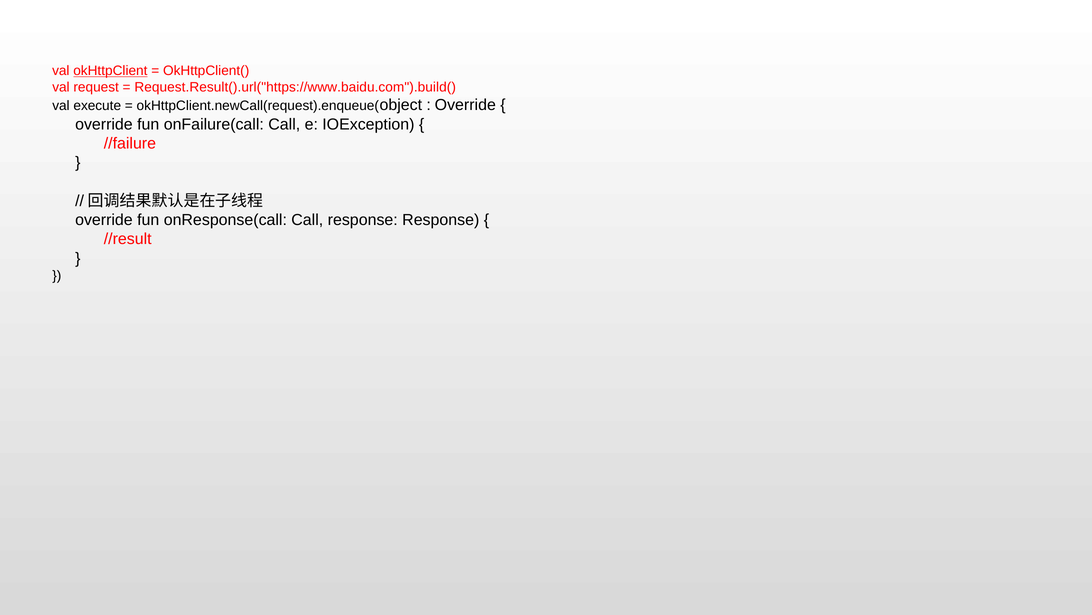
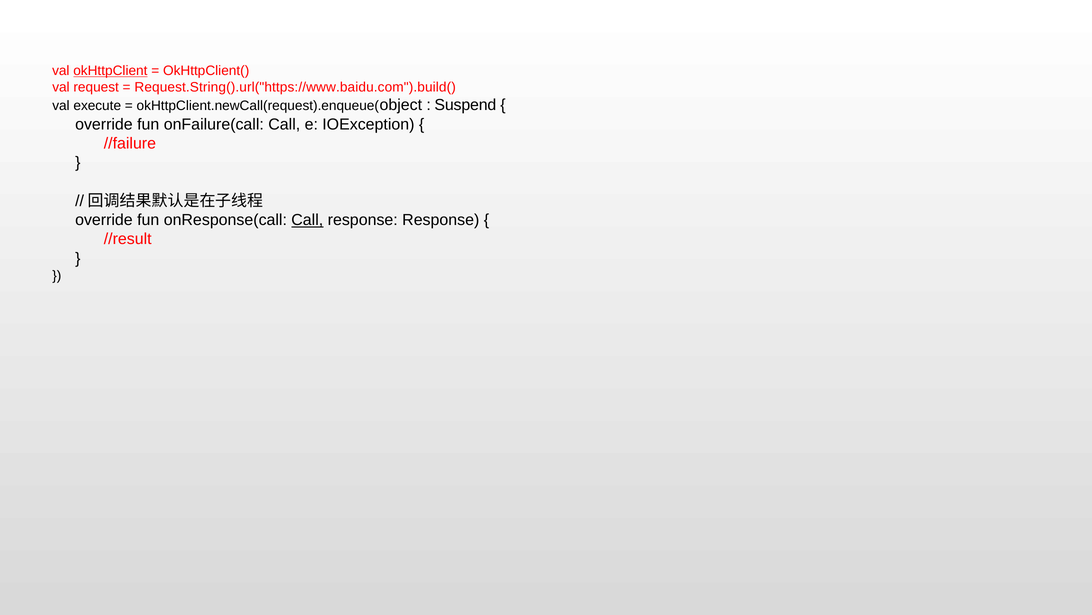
Request.Result().url("https://www.baidu.com").build(: Request.Result().url("https://www.baidu.com").build( -> Request.String().url("https://www.baidu.com").build( (295, 87)
Override: Override -> Suspend (465, 105)
Call underline: none -> present (307, 220)
